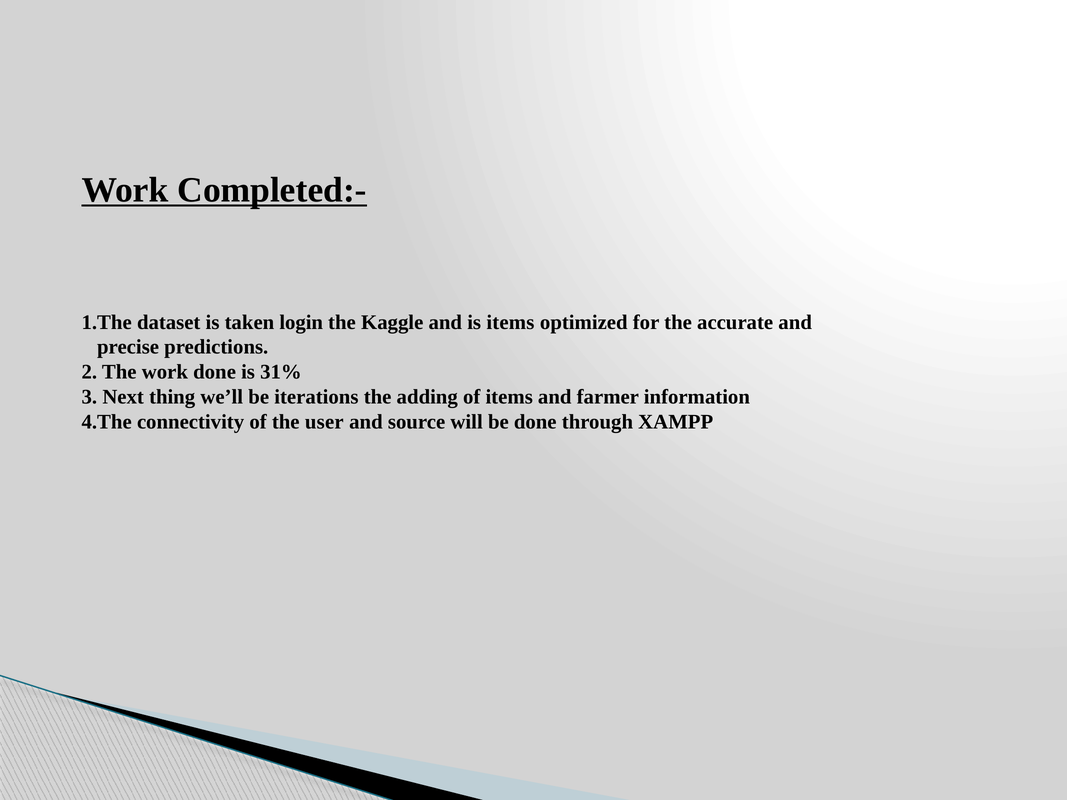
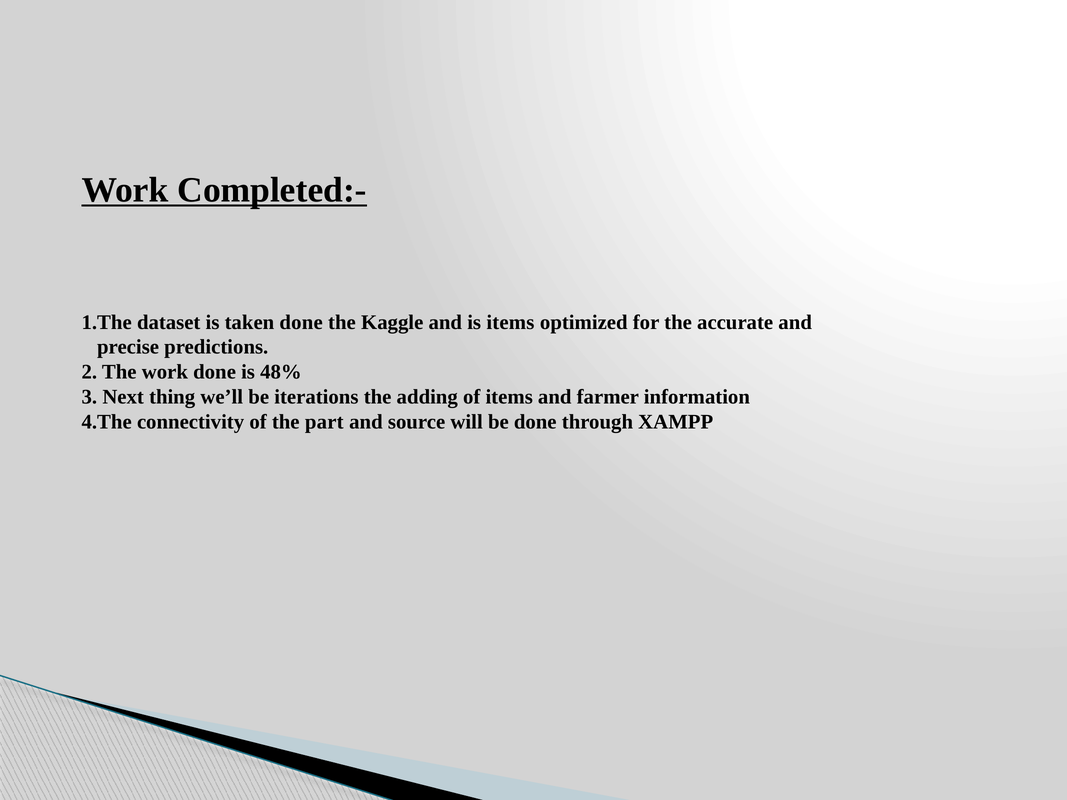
taken login: login -> done (301, 322)
31%: 31% -> 48% (281, 372)
user: user -> part (324, 422)
